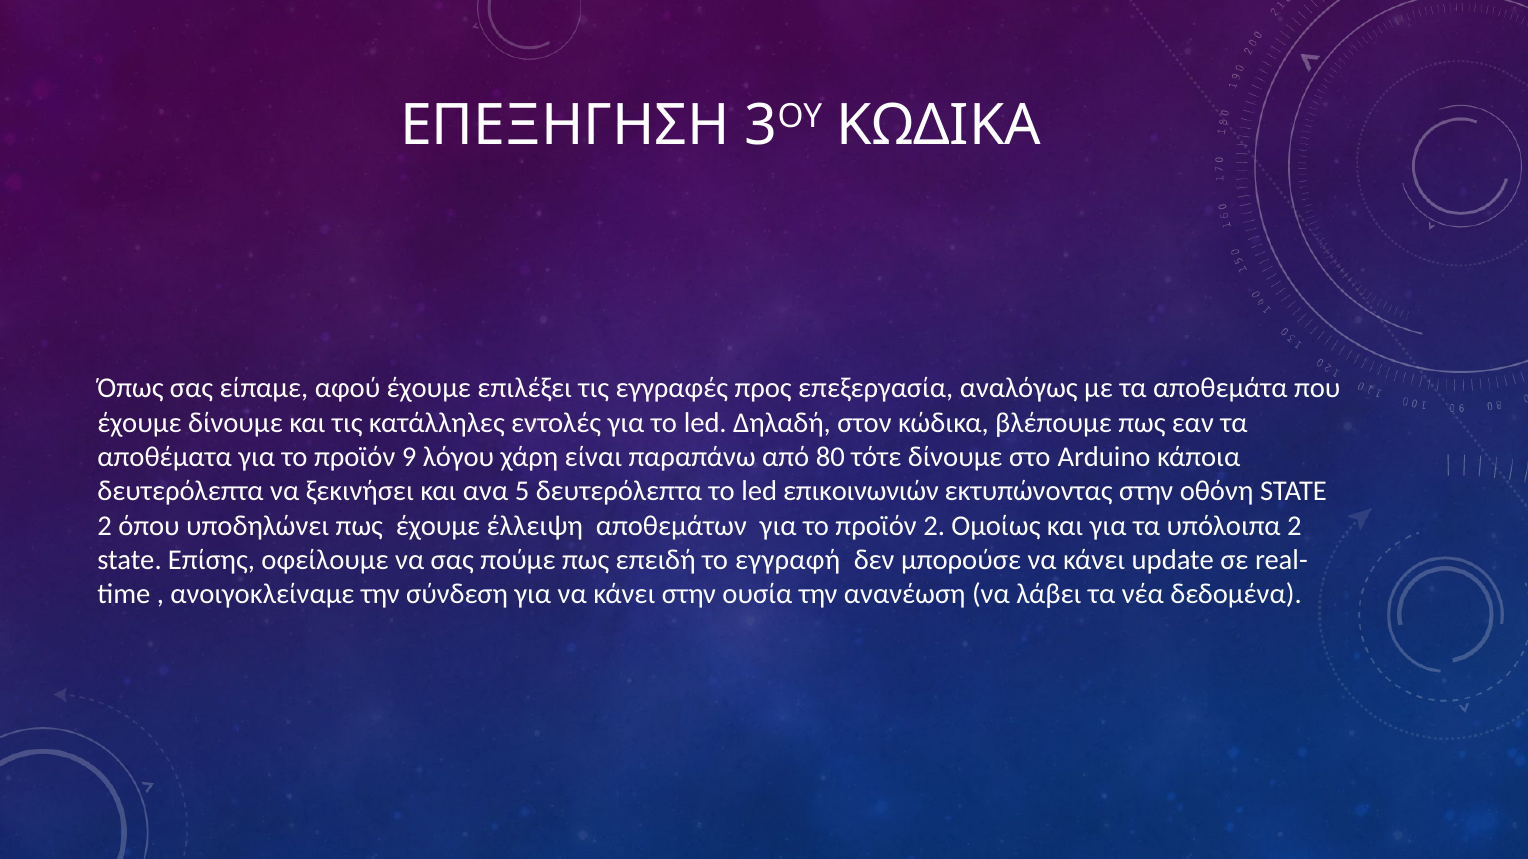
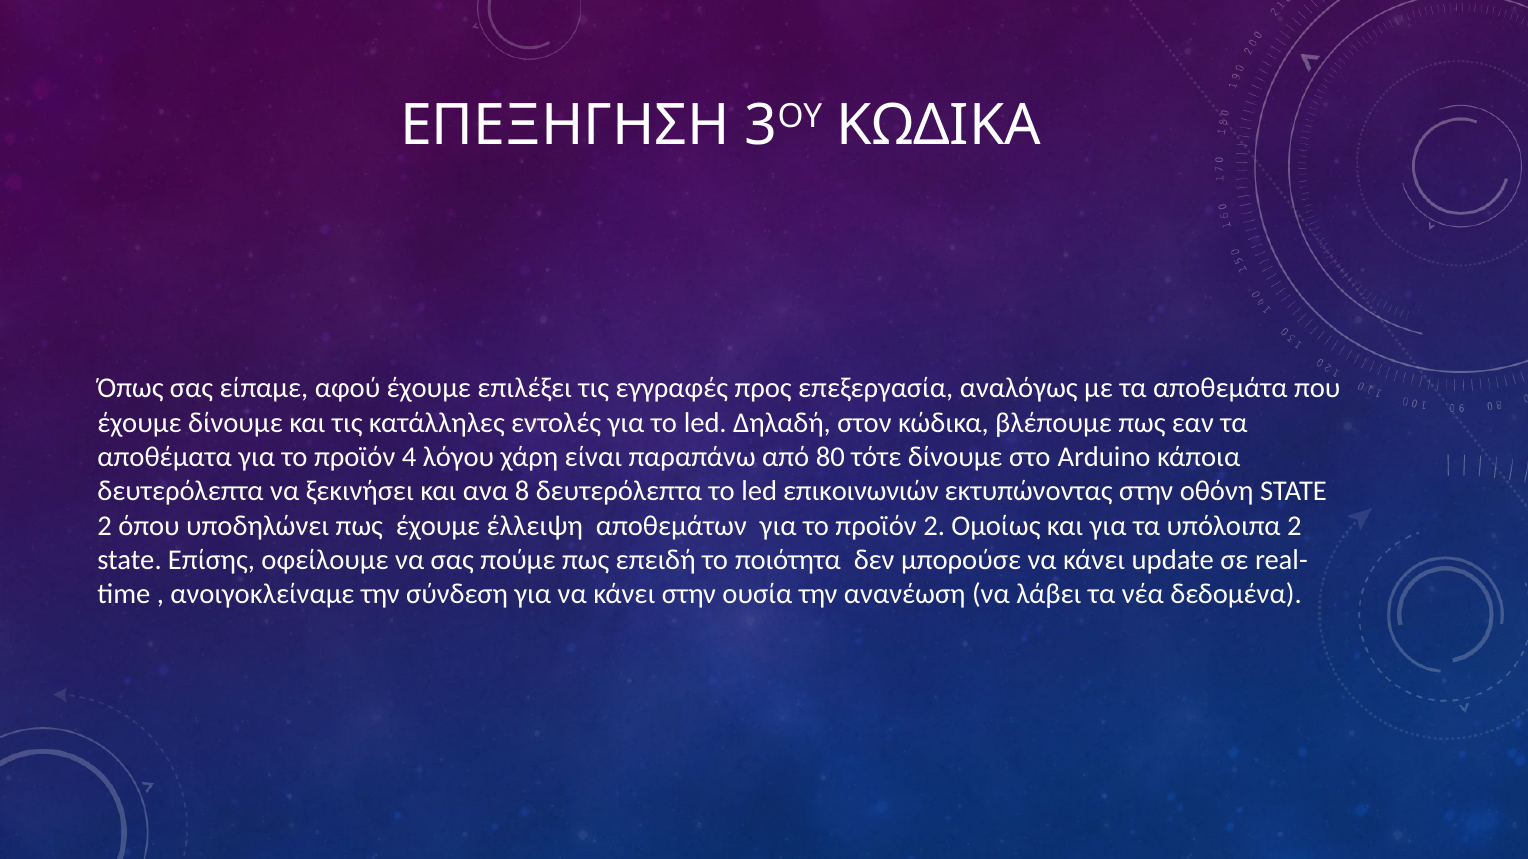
9: 9 -> 4 (409, 457)
5: 5 -> 8 (522, 492)
εγγραφή: εγγραφή -> ποιότητα (788, 560)
